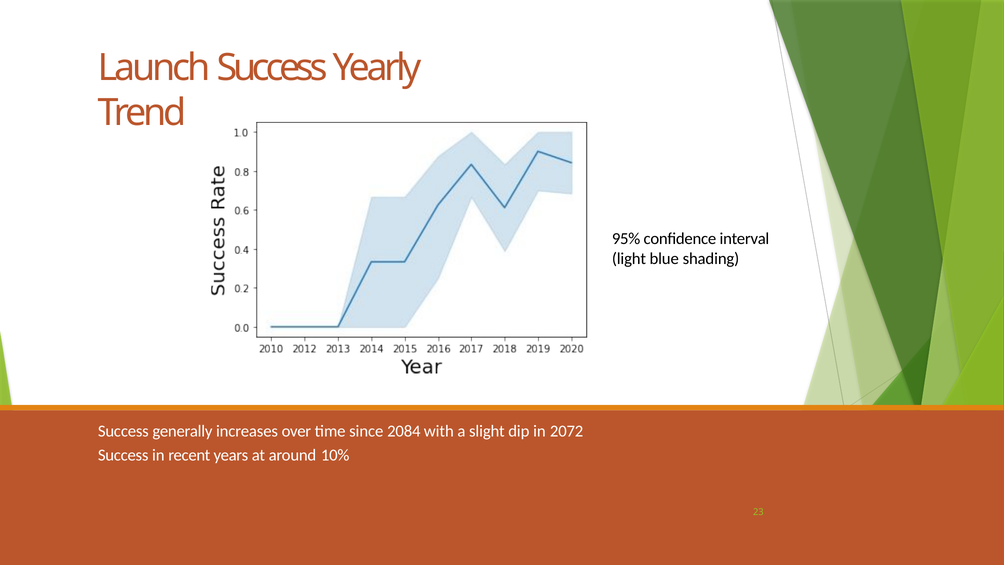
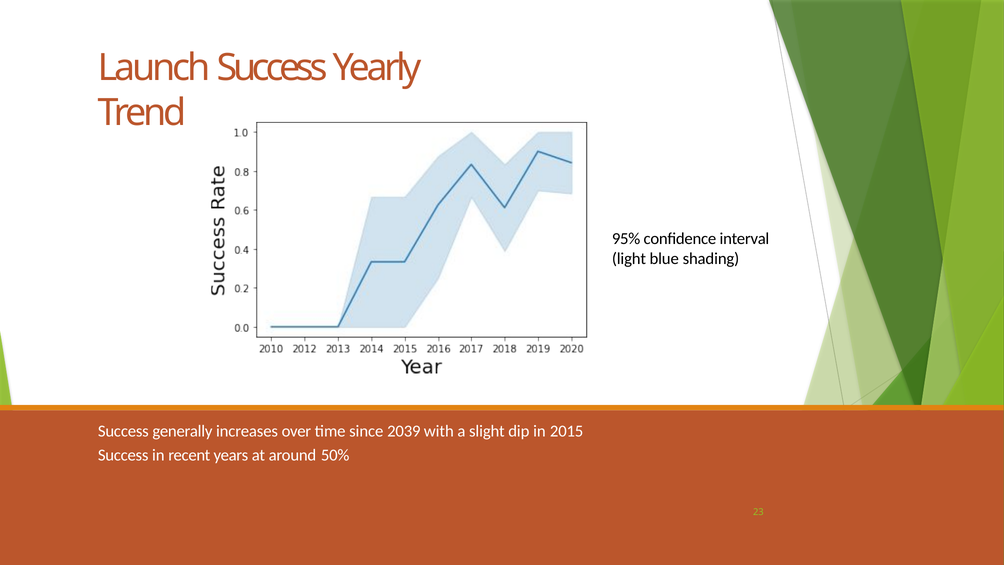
2084: 2084 -> 2039 (404, 431)
2072: 2072 -> 2015 (567, 431)
10%: 10% -> 50% (335, 455)
